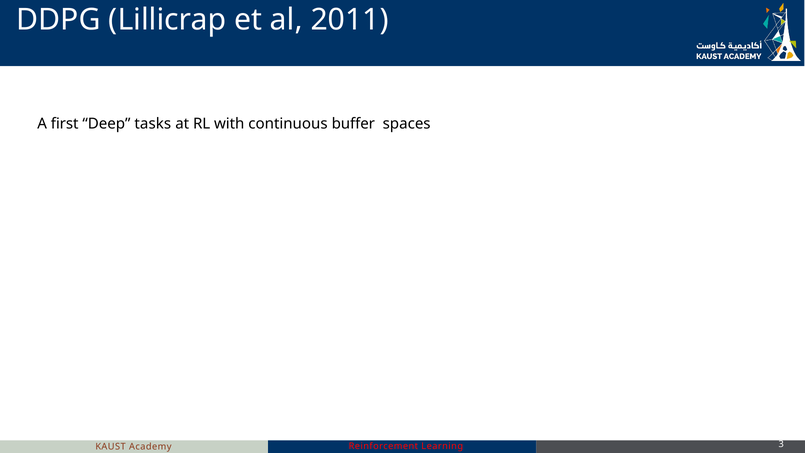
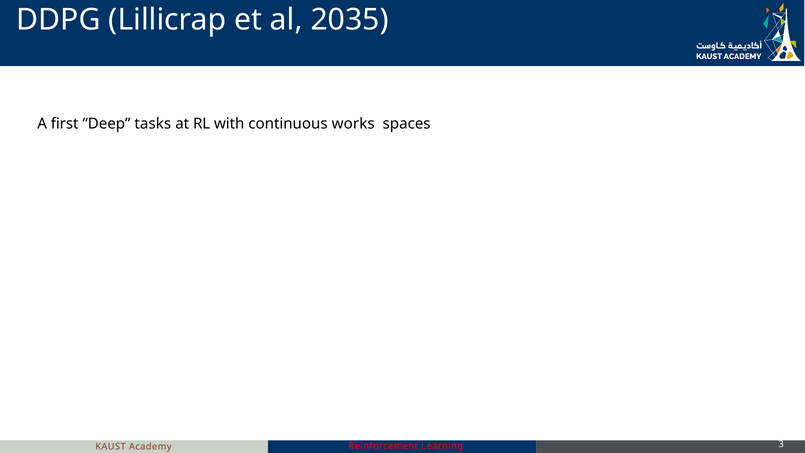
2011: 2011 -> 2035 (350, 20)
buffer: buffer -> works (353, 124)
